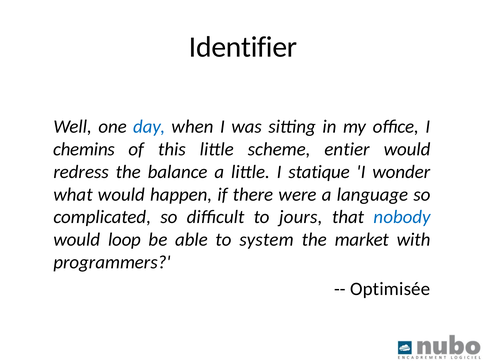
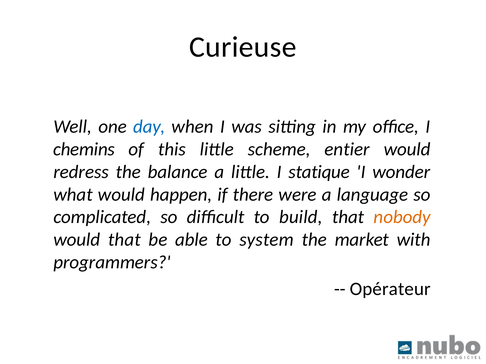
Identifier: Identifier -> Curieuse (243, 47)
jours: jours -> build (301, 217)
nobody colour: blue -> orange (402, 217)
would loop: loop -> that (124, 240)
Optimisée: Optimisée -> Opérateur (390, 289)
